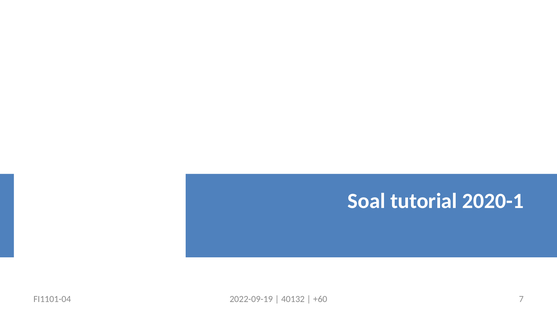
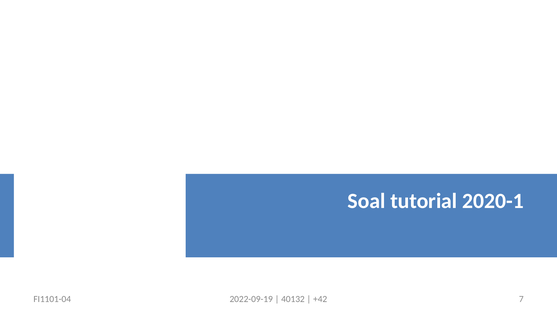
+60: +60 -> +42 (320, 299)
